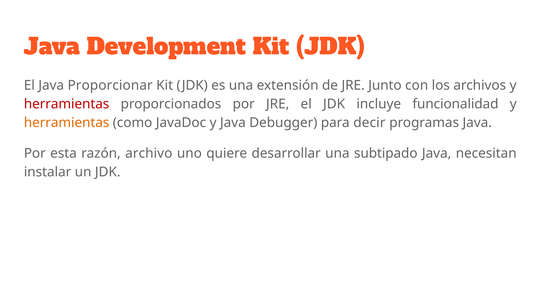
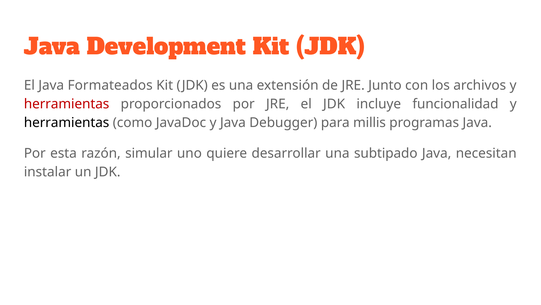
Proporcionar: Proporcionar -> Formateados (110, 85)
herramientas colour: orange -> black (67, 122)
decir: decir -> millis (370, 122)
archivo: archivo -> simular (149, 153)
